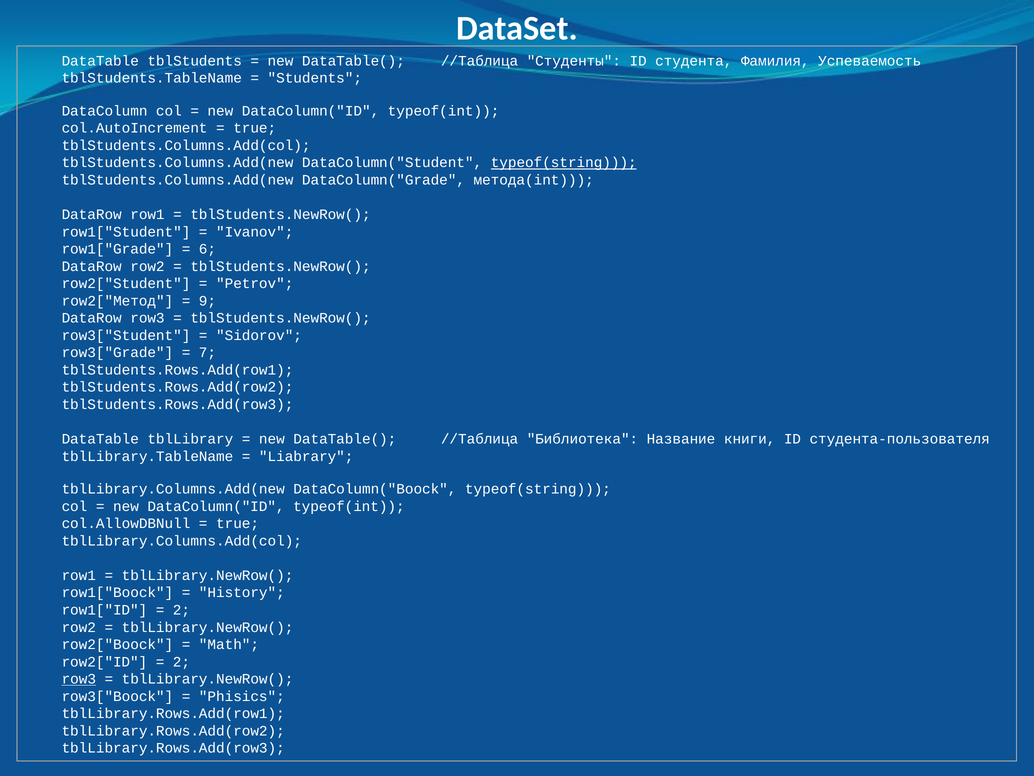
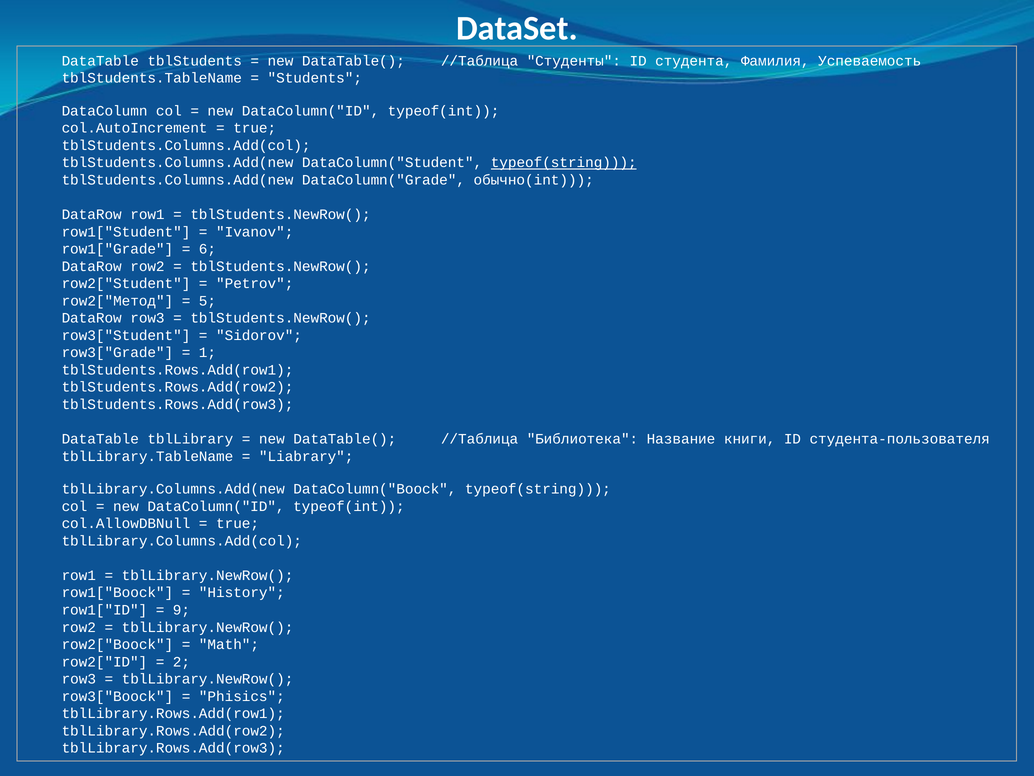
метода(int: метода(int -> обычно(int (534, 180)
9: 9 -> 5 (207, 301)
7: 7 -> 1 (207, 352)
2: 2 -> 9 (181, 610)
row3 underline: present -> none (79, 679)
